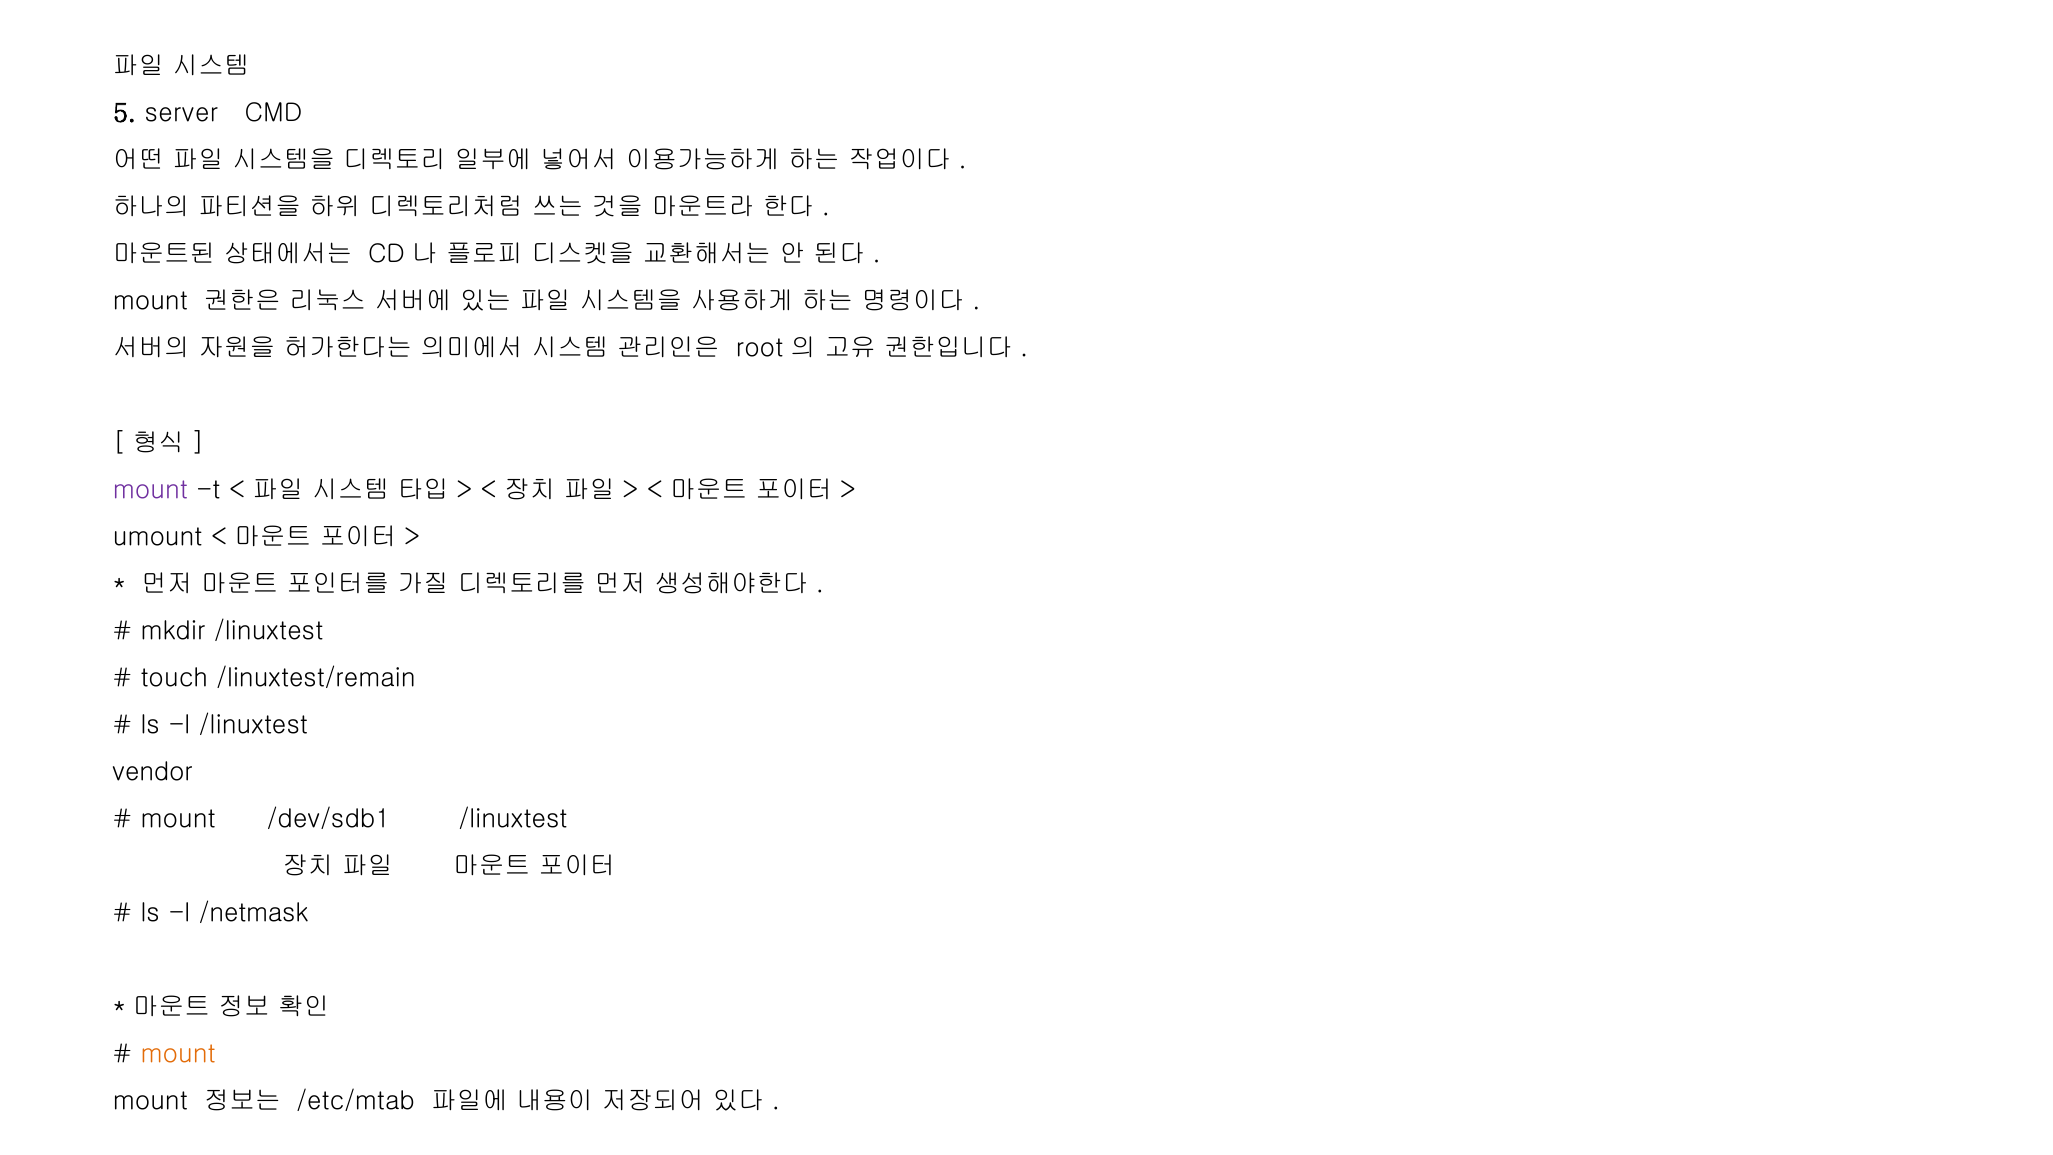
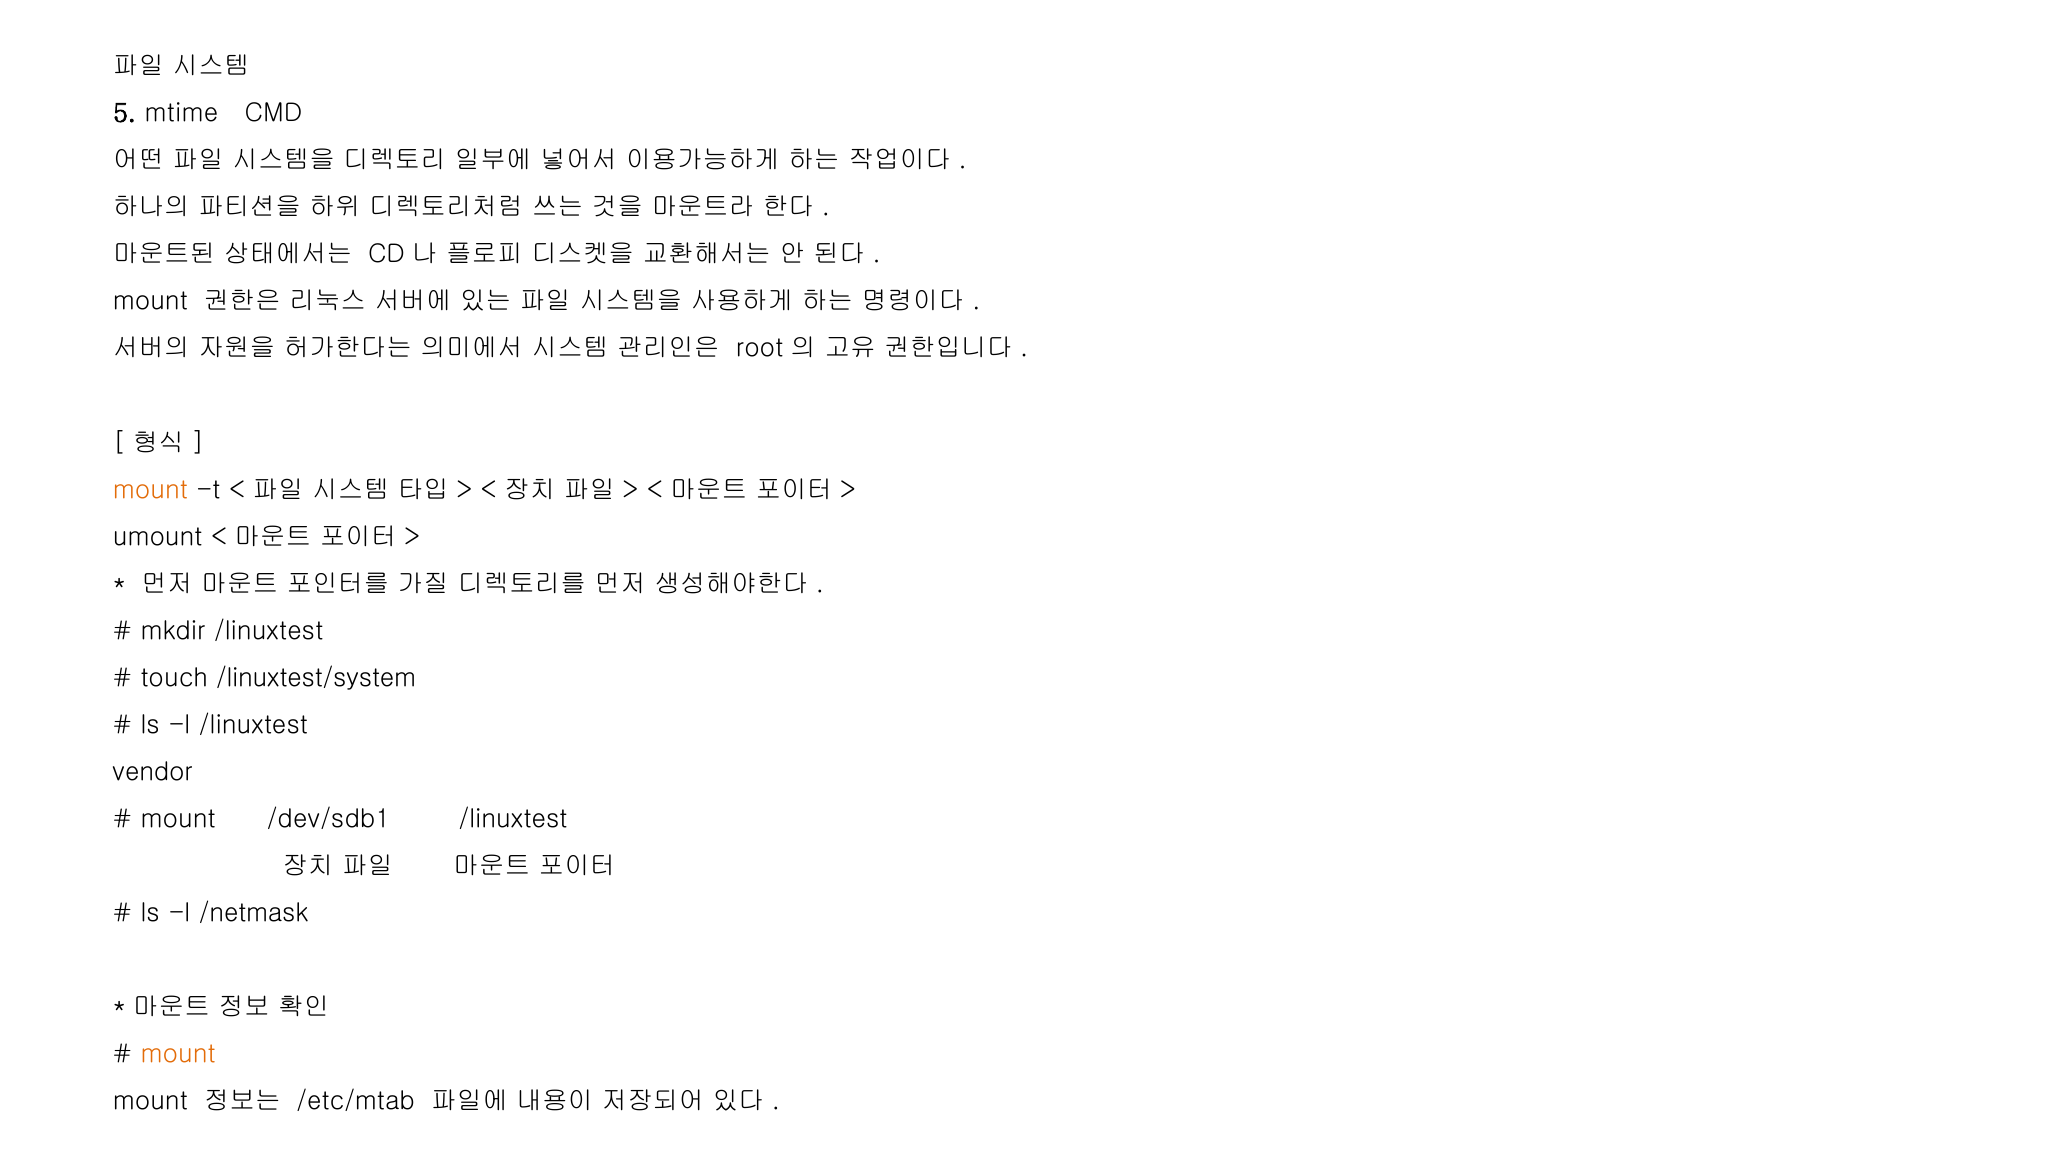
server: server -> mtime (182, 113)
mount colour: purple -> orange (150, 490)
/linuxtest/remain: /linuxtest/remain -> /linuxtest/system (316, 678)
